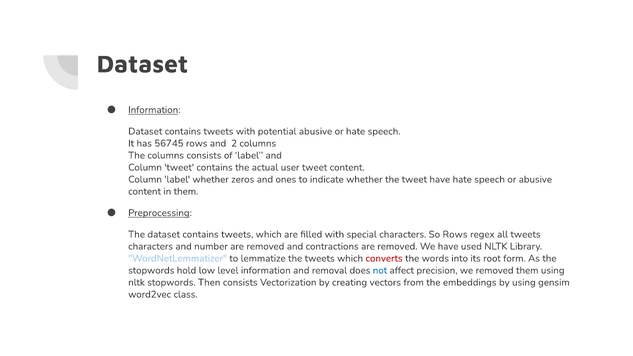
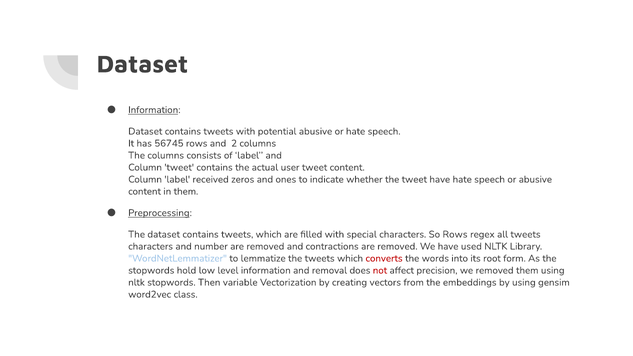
label whether: whether -> received (211, 179)
not colour: blue -> red (380, 270)
Then consists: consists -> variable (240, 282)
